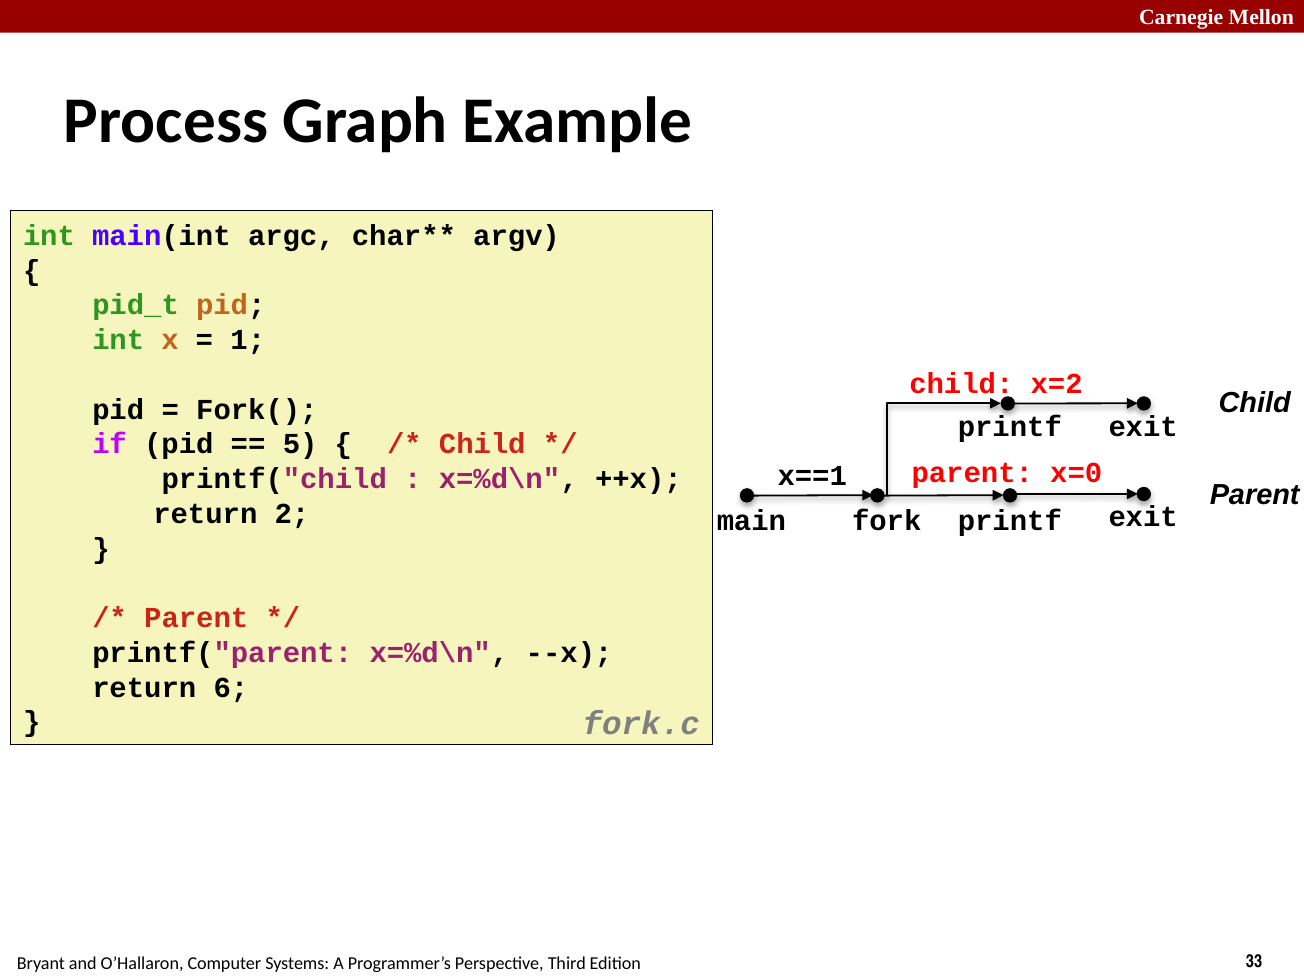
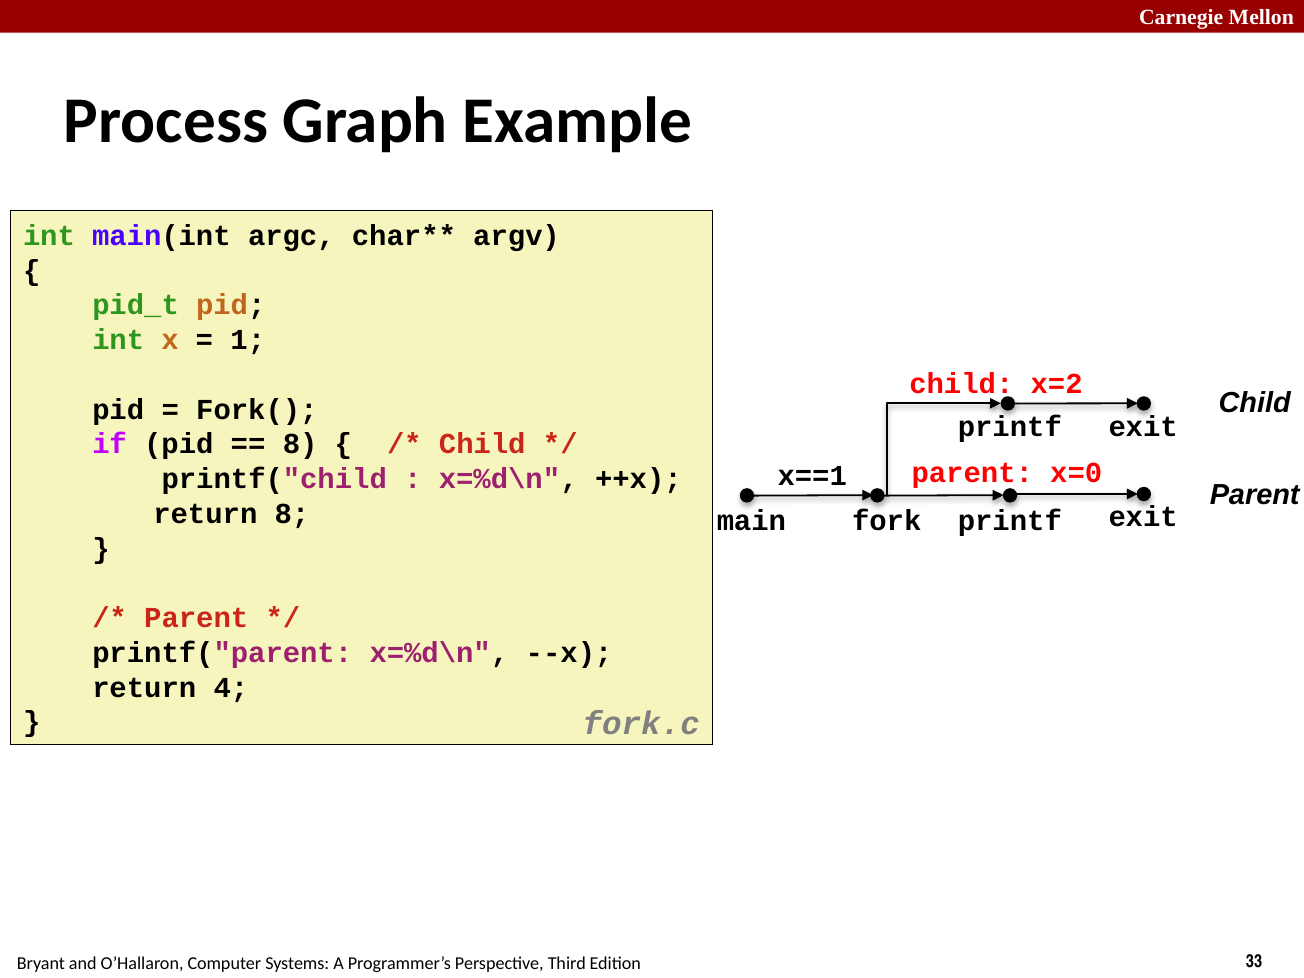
5: 5 -> 8 (300, 444)
return 2: 2 -> 8 (292, 514)
6: 6 -> 4 (231, 688)
